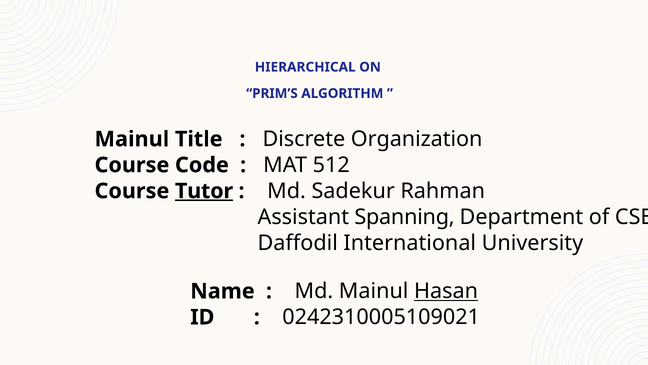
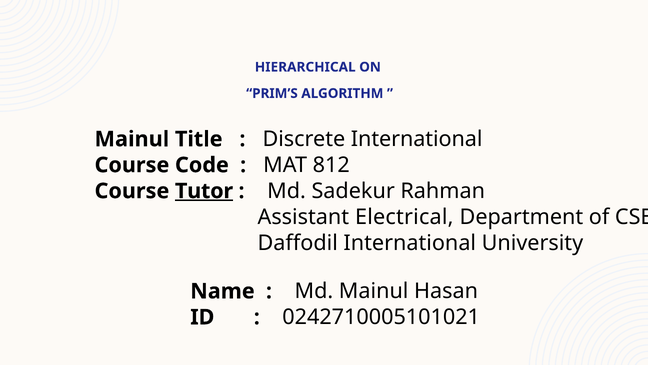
Discrete Organization: Organization -> International (417, 139)
512: 512 -> 812 (331, 165)
Spanning: Spanning -> Electrical (404, 217)
Hasan underline: present -> none (446, 291)
0242310005109021: 0242310005109021 -> 0242710005101021 (381, 317)
